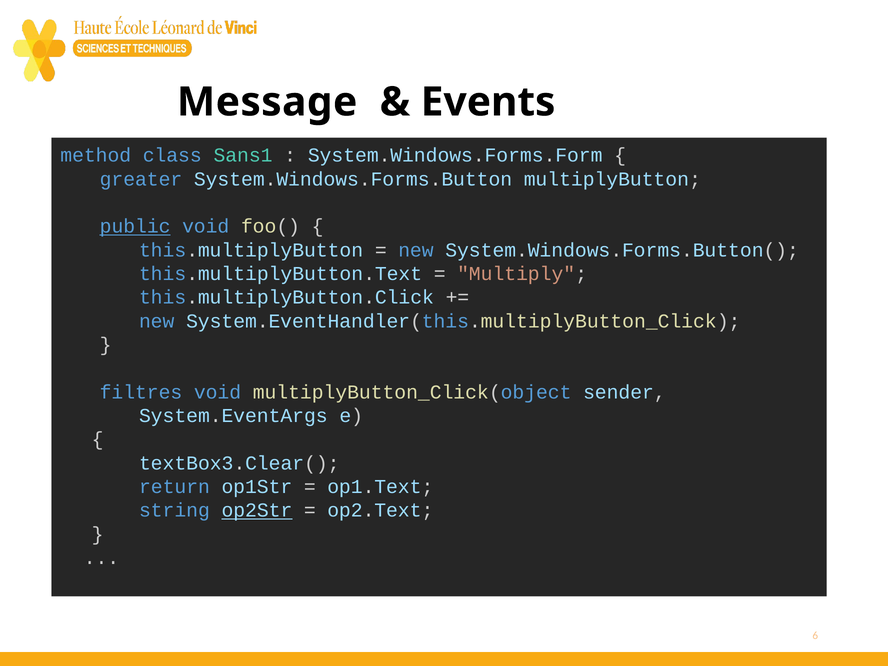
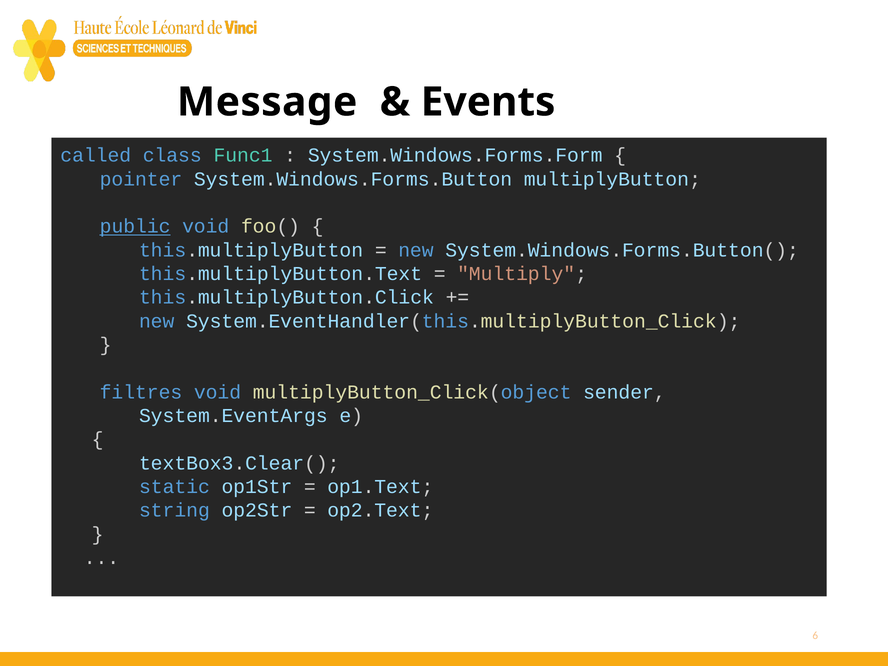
method: method -> called (96, 155)
Sans1: Sans1 -> Func1 (243, 155)
greater: greater -> pointer (141, 179)
return: return -> static (174, 487)
op2Str underline: present -> none (257, 510)
